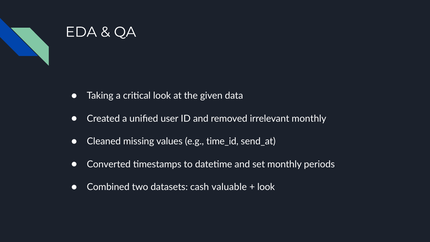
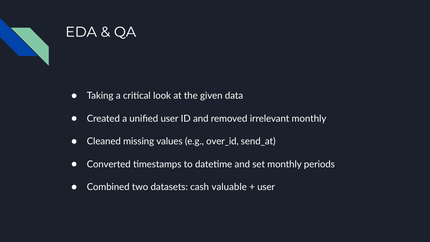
time_id: time_id -> over_id (222, 141)
look: look -> user (266, 187)
